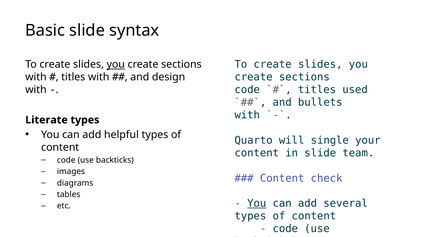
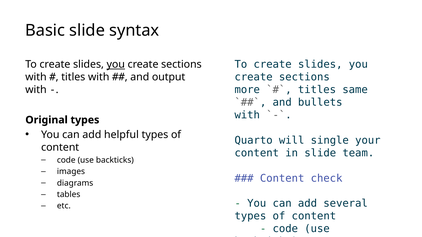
design: design -> output (169, 77)
code: code -> more (247, 90)
used: used -> same (355, 90)
Literate: Literate -> Original (47, 120)
You underline: present -> none (257, 204)
